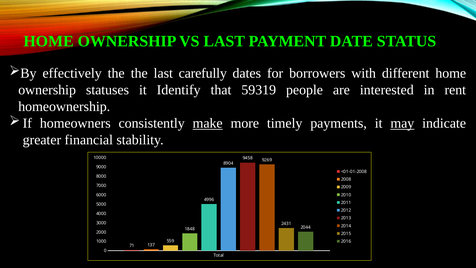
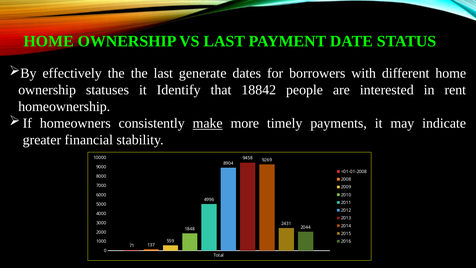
carefully: carefully -> generate (203, 73)
59319: 59319 -> 18842 (259, 90)
may underline: present -> none (402, 123)
